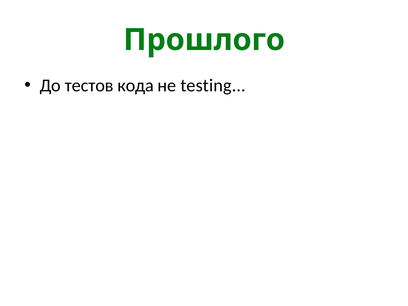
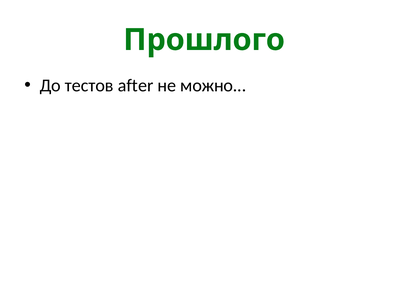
кода: кода -> after (136, 86)
testing: testing -> можно (213, 86)
